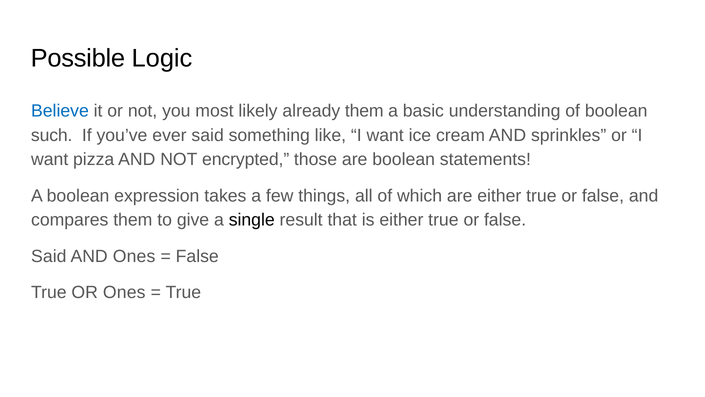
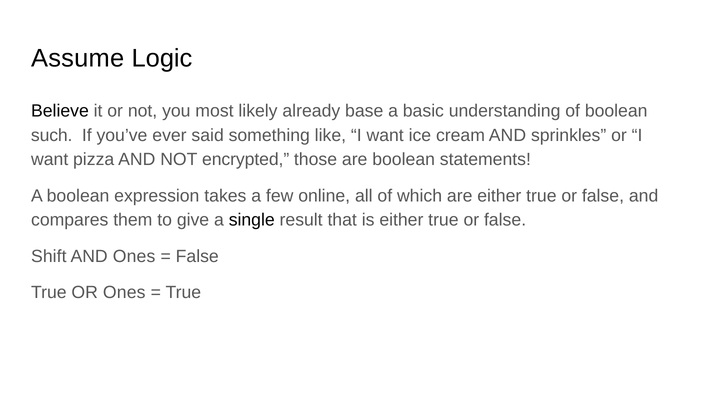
Possible: Possible -> Assume (78, 58)
Believe colour: blue -> black (60, 111)
already them: them -> base (364, 111)
things: things -> online (324, 196)
Said: Said -> Shift (49, 256)
